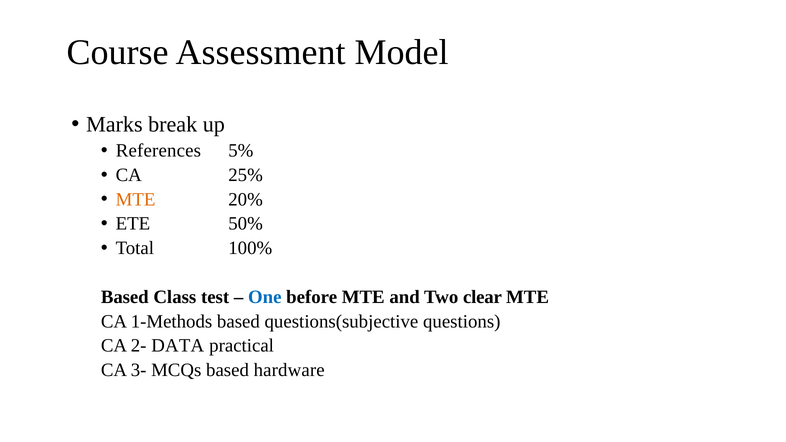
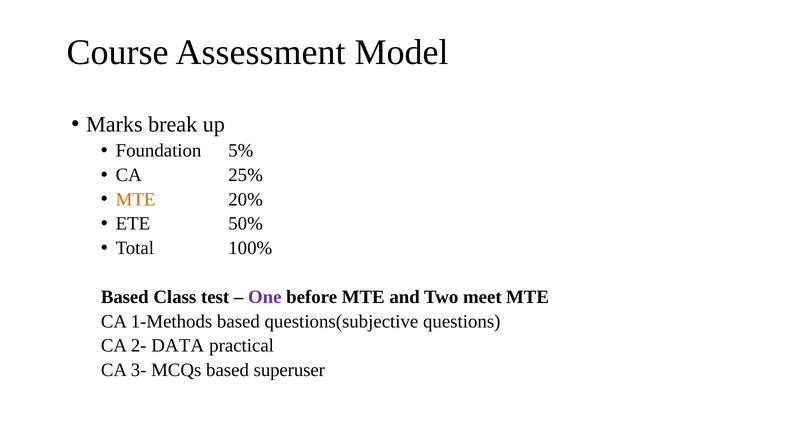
References: References -> Foundation (159, 151)
One colour: blue -> purple (265, 297)
clear: clear -> meet (482, 297)
hardware: hardware -> superuser (289, 370)
